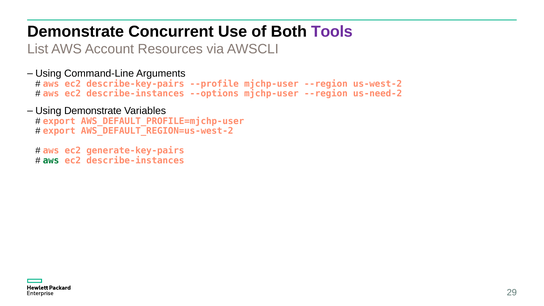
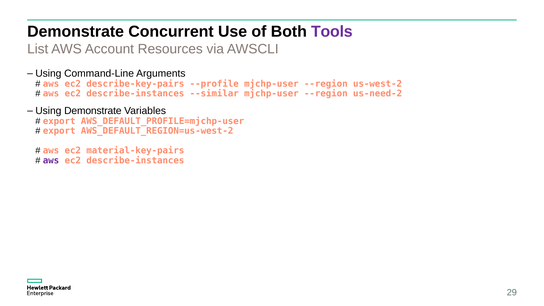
--options: --options -> --similar (214, 94)
generate-key-pairs: generate-key-pairs -> material-key-pairs (135, 151)
aws colour: green -> purple (51, 160)
